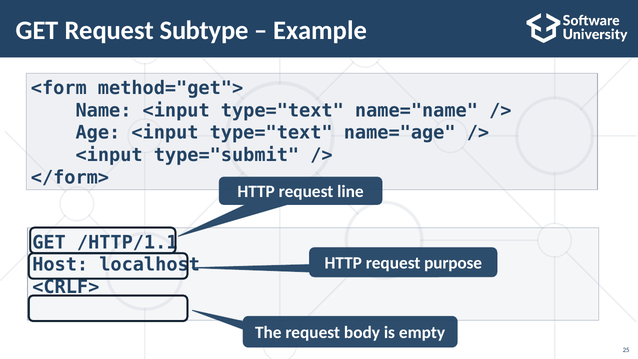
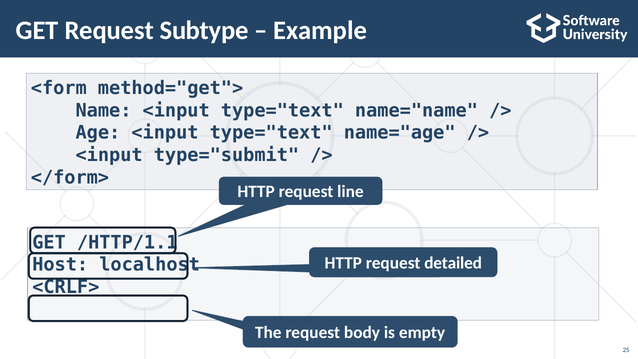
purpose: purpose -> detailed (453, 263)
